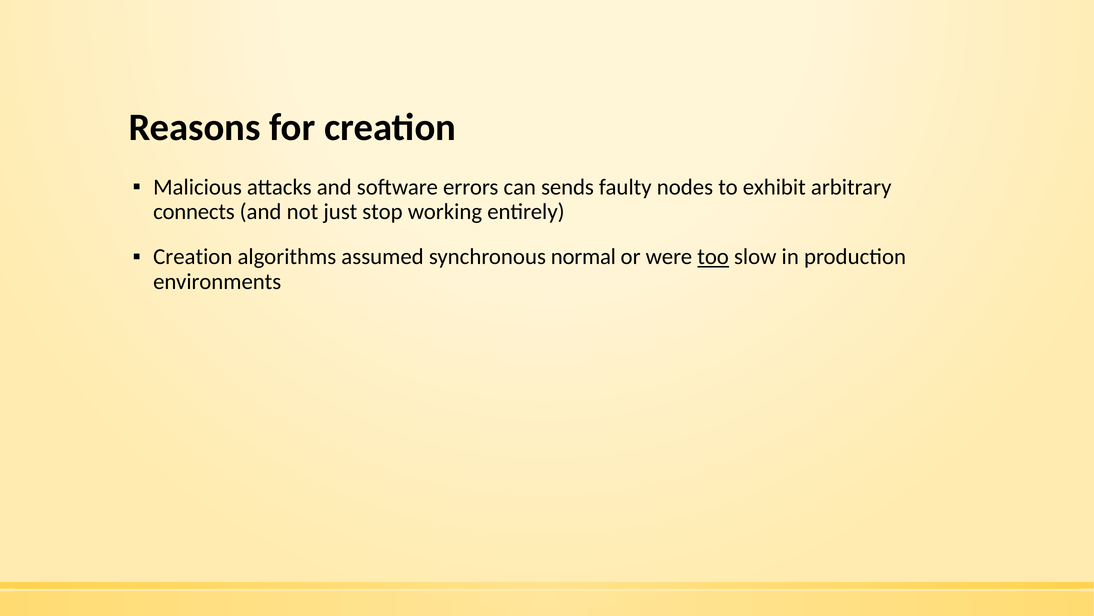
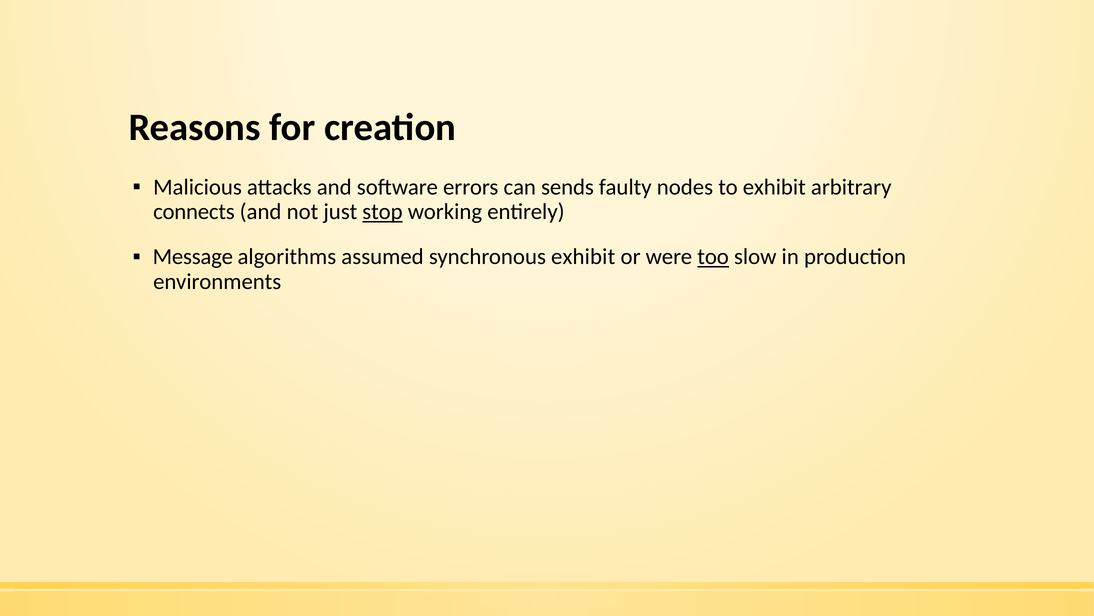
stop underline: none -> present (382, 212)
Creation: Creation -> Message (193, 257)
synchronous normal: normal -> exhibit (583, 257)
